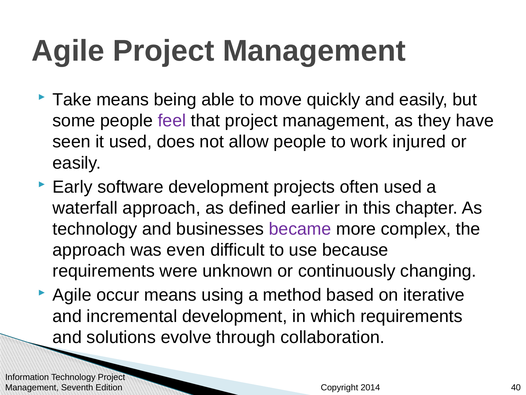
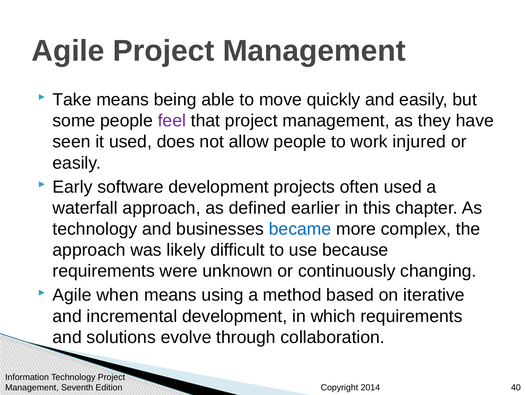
became colour: purple -> blue (300, 229)
even: even -> likely (186, 250)
occur: occur -> when (118, 295)
